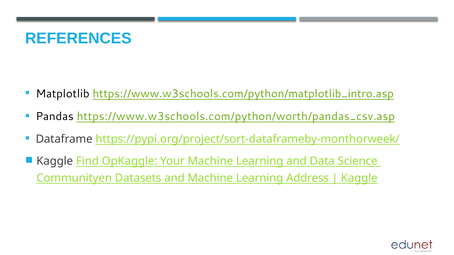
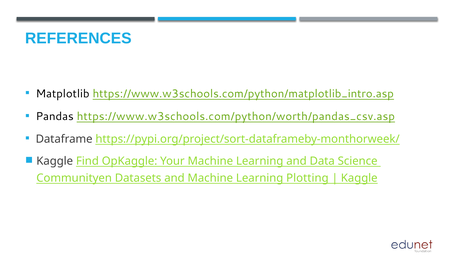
Address: Address -> Plotting (307, 178)
